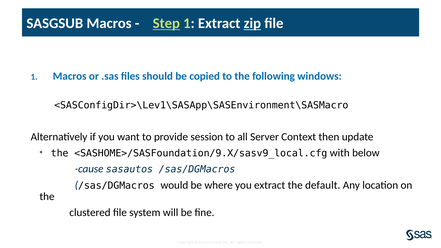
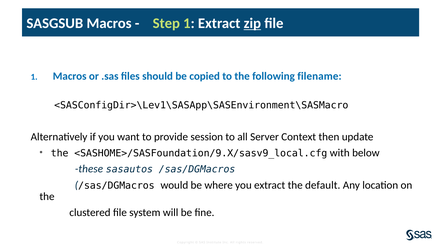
Step underline: present -> none (166, 23)
windows: windows -> filename (319, 76)
cause: cause -> these (89, 169)
